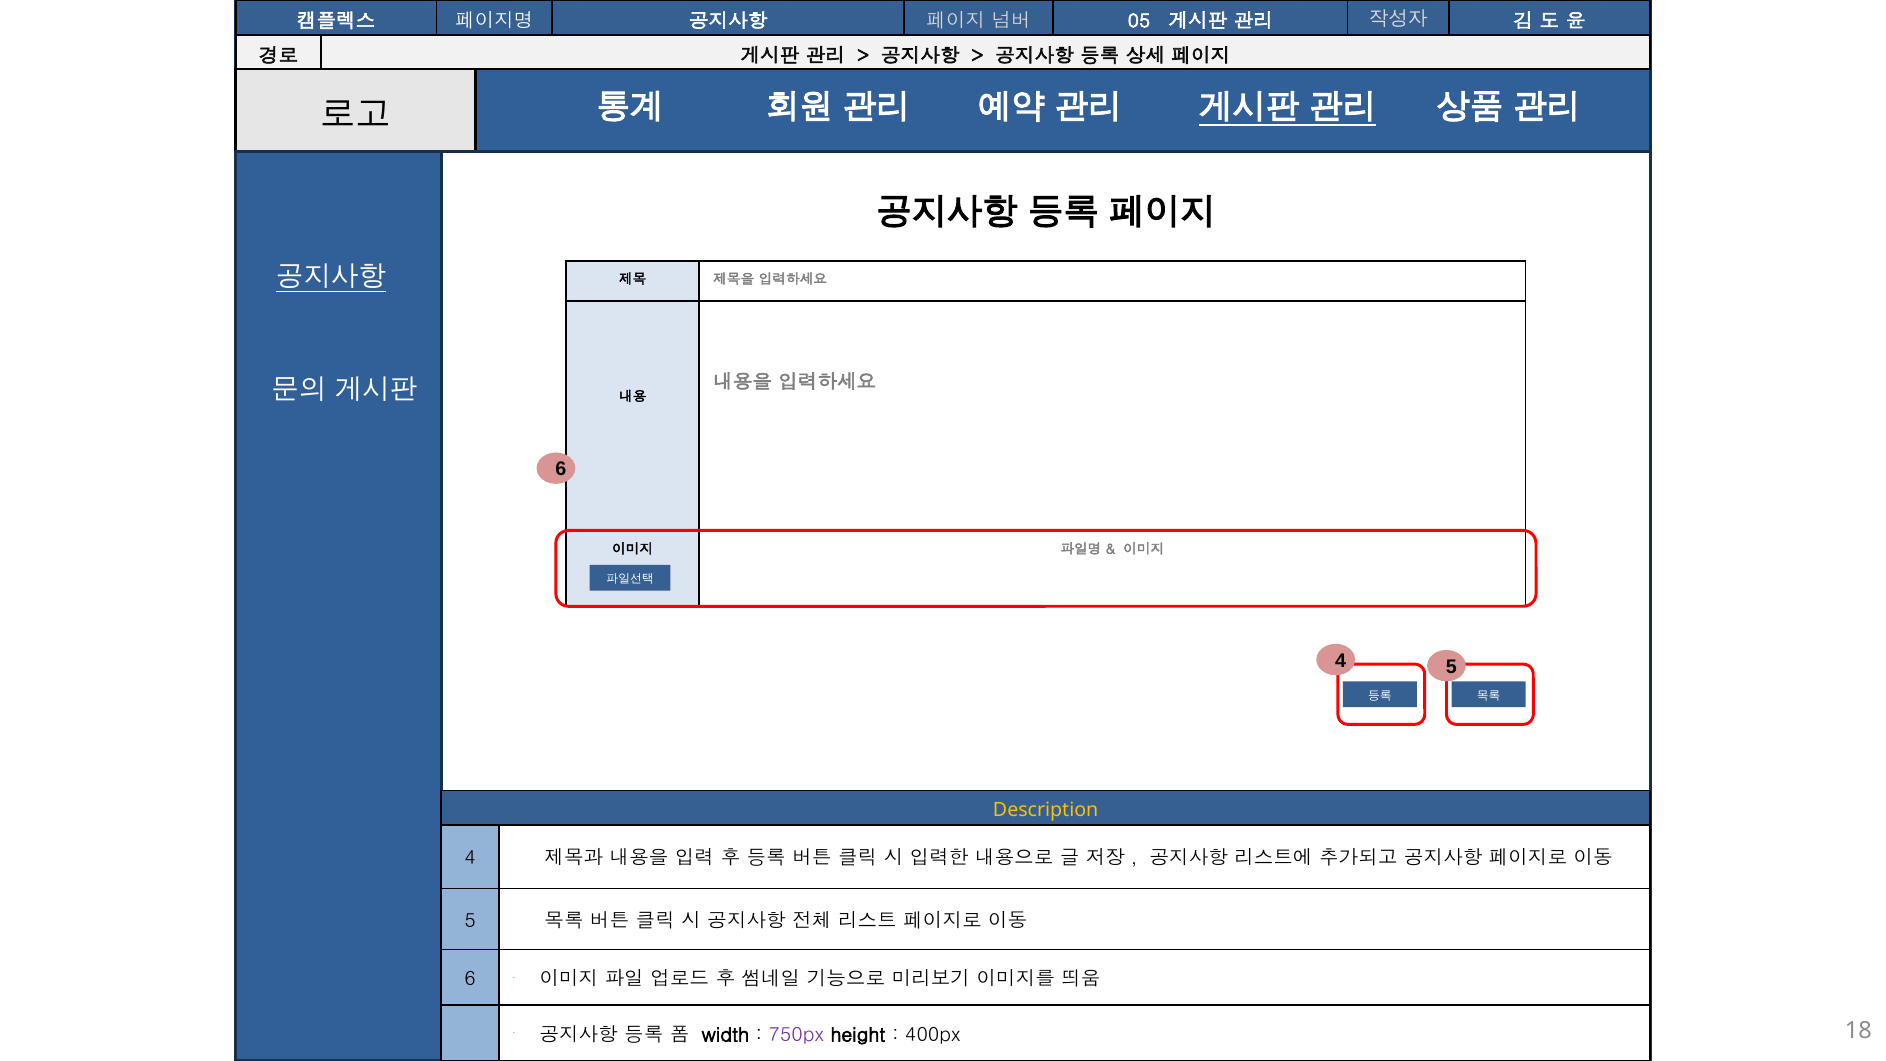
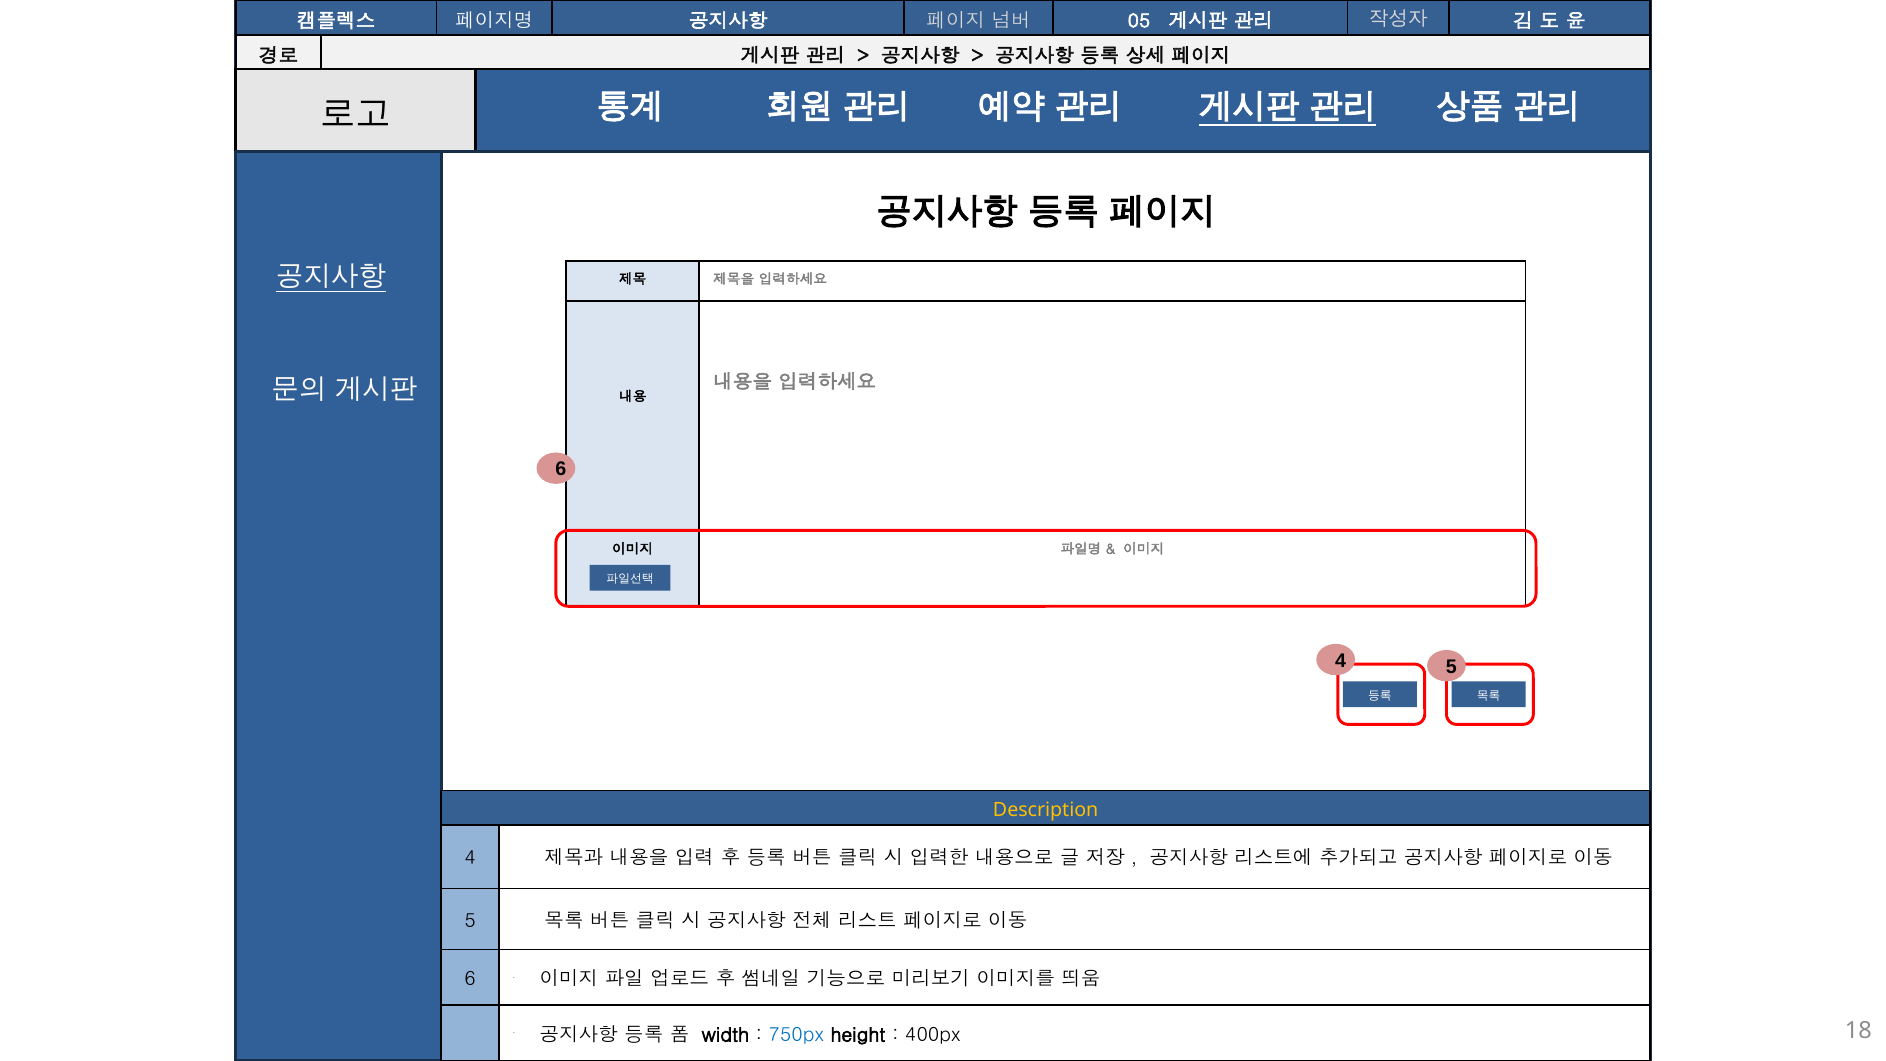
750px colour: purple -> blue (796, 1035)
